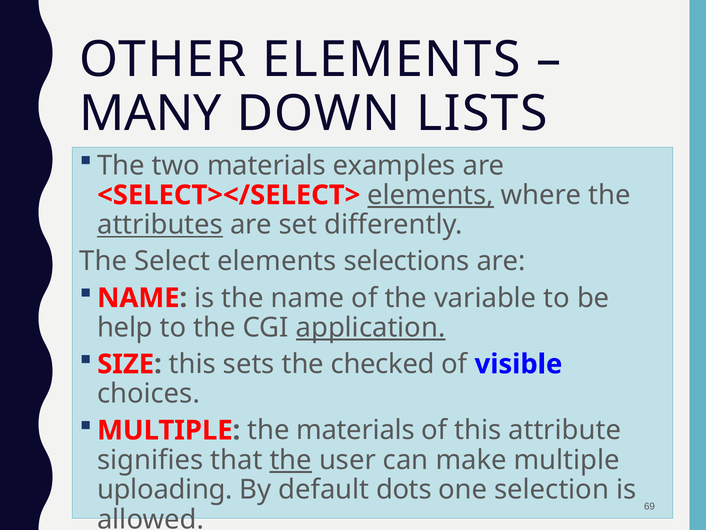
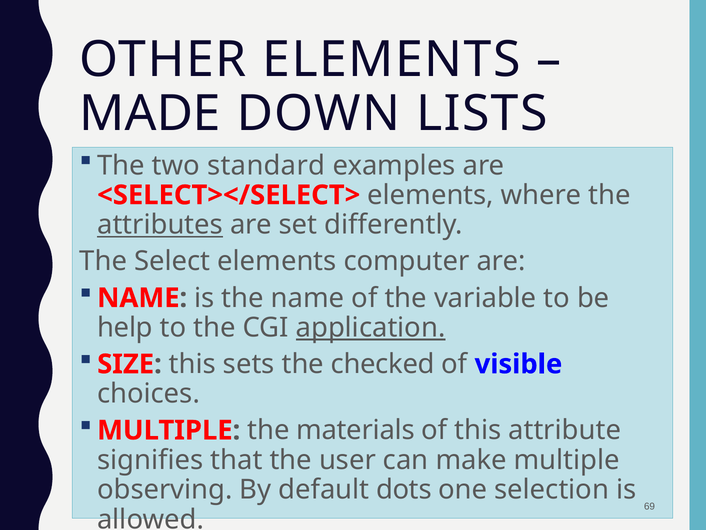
MANY: MANY -> MADE (150, 114)
two materials: materials -> standard (266, 165)
elements underline: present -> none (431, 195)
selections: selections -> computer (407, 261)
the underline: present -> none (291, 460)
uploading: uploading -> observing (165, 489)
